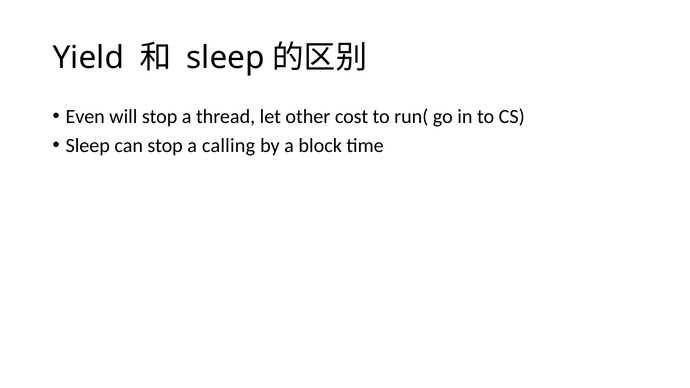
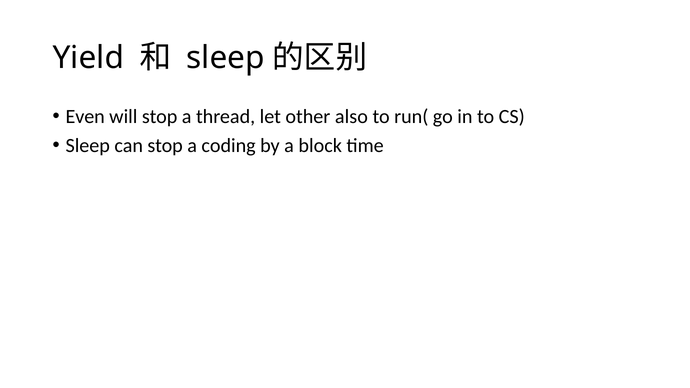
cost: cost -> also (351, 117)
calling: calling -> coding (229, 146)
